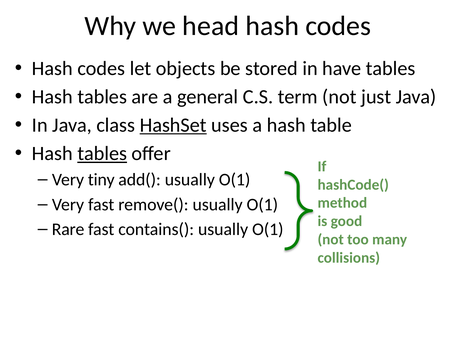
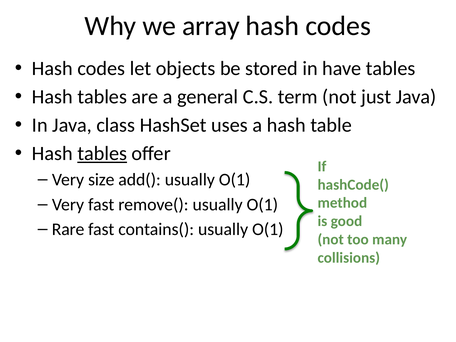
head: head -> array (211, 26)
HashSet underline: present -> none (173, 125)
tiny: tiny -> size (101, 180)
